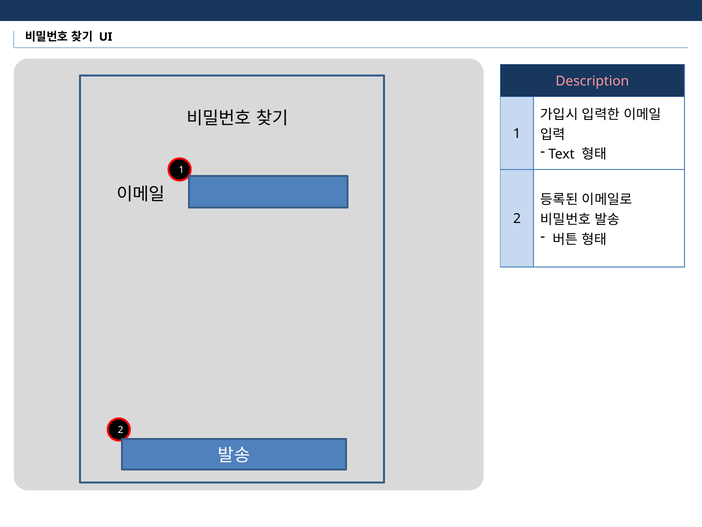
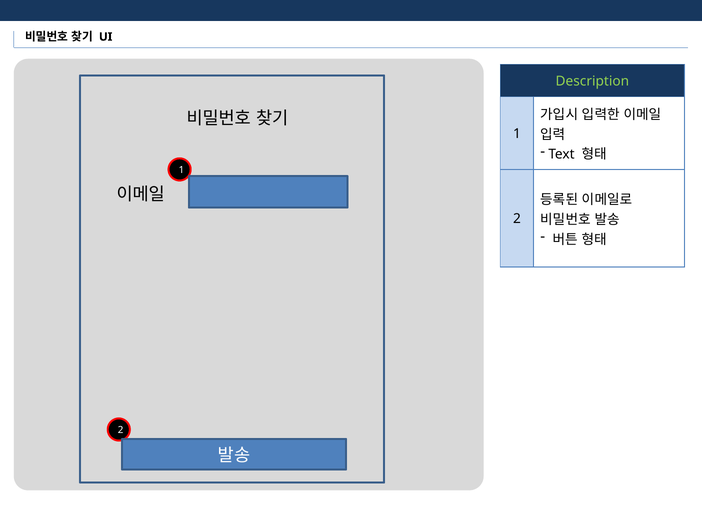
Description colour: pink -> light green (592, 81)
